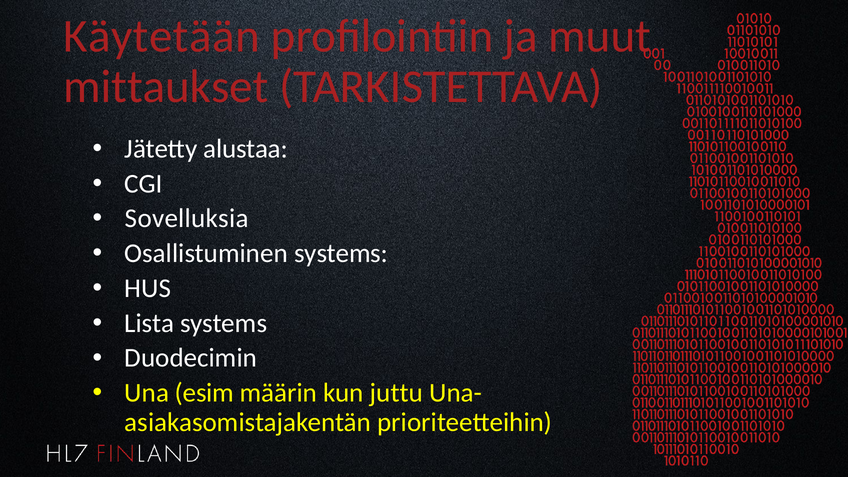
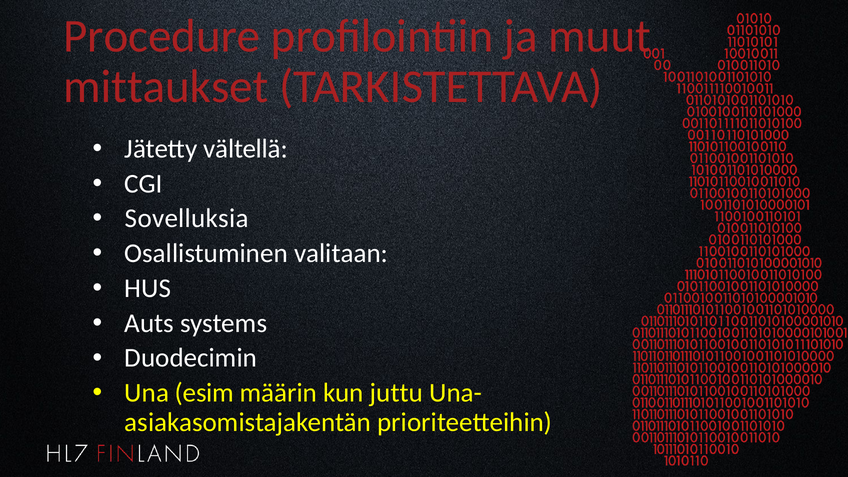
Käytetään: Käytetään -> Procedure (162, 36)
alustaa: alustaa -> vältellä (246, 149)
Osallistuminen systems: systems -> valitaan (341, 253)
Lista: Lista -> Auts (149, 323)
